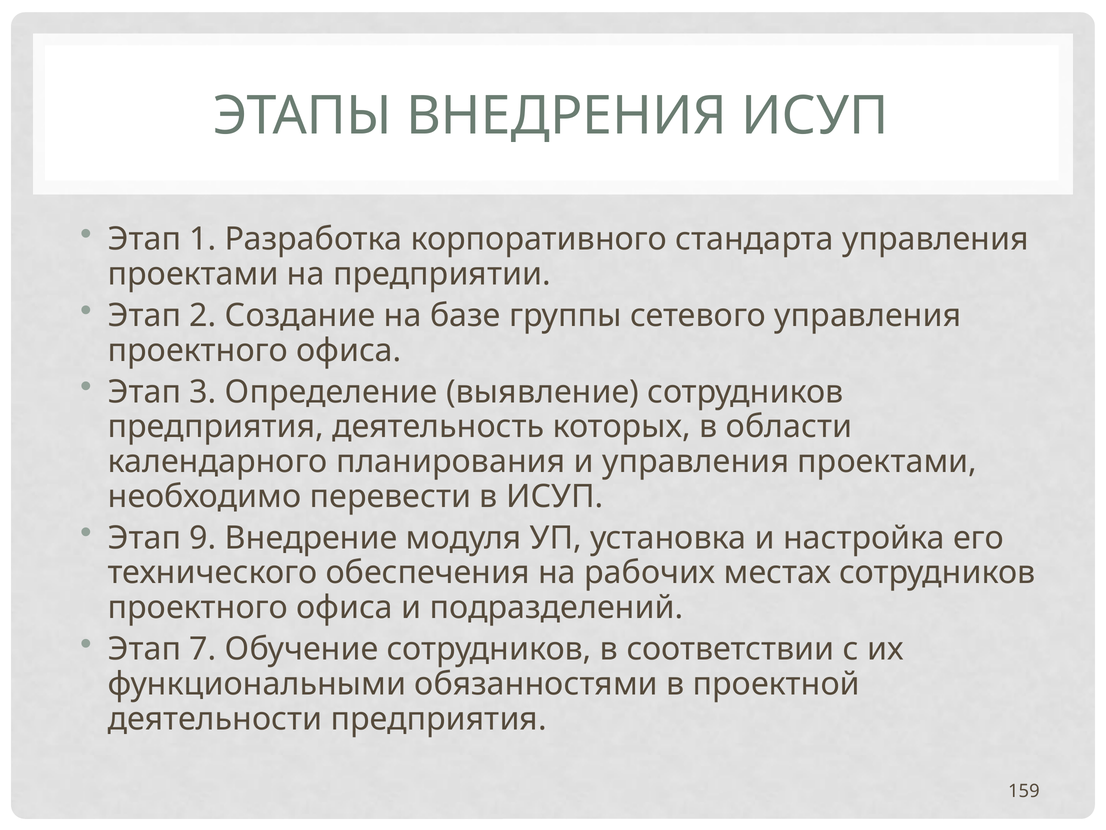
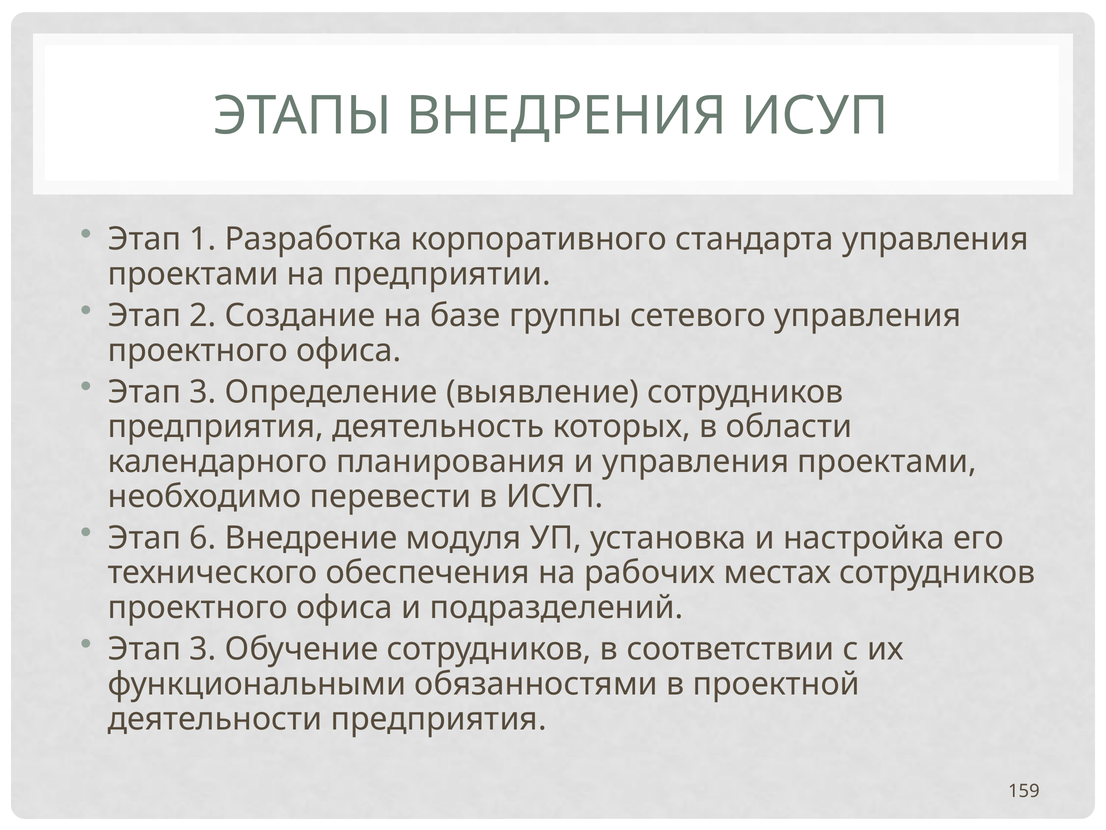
9: 9 -> 6 (203, 538)
7: 7 -> 3 (203, 649)
